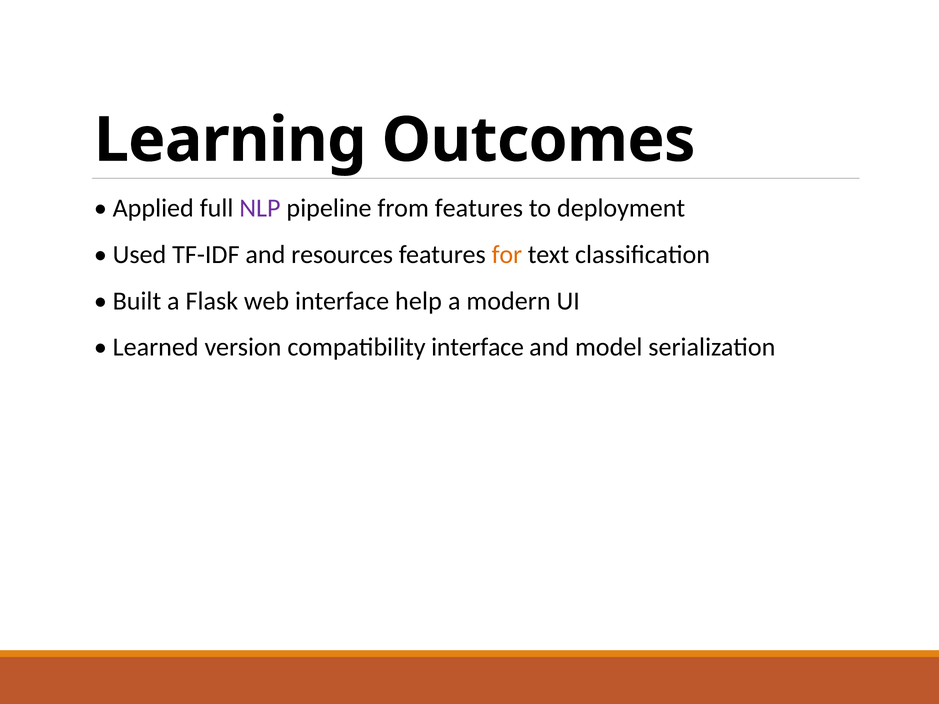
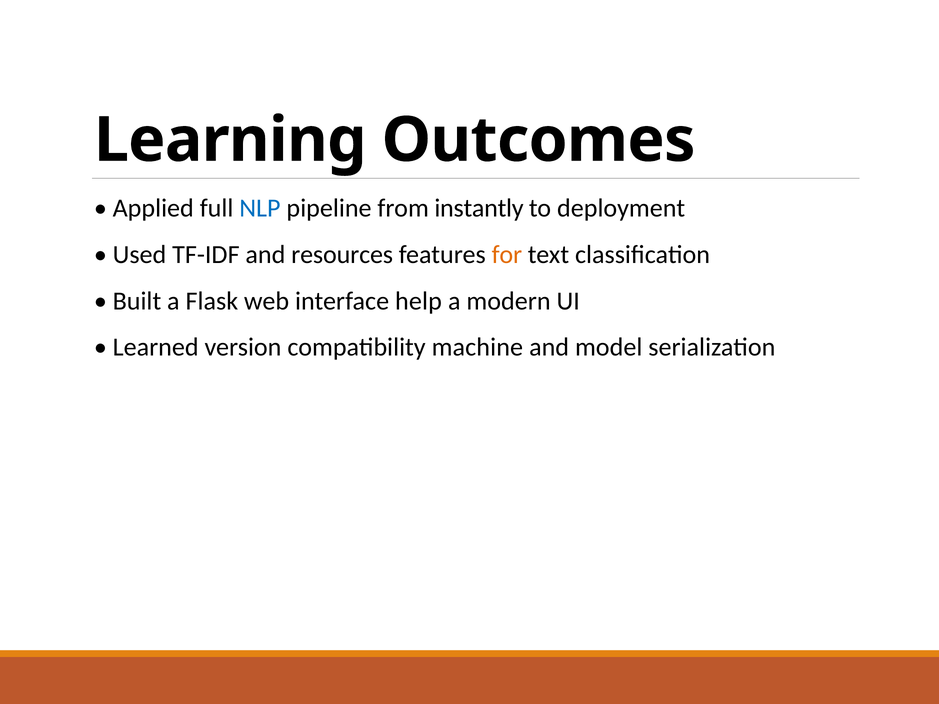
NLP colour: purple -> blue (260, 208)
from features: features -> instantly (479, 208)
compatibility interface: interface -> machine (477, 347)
